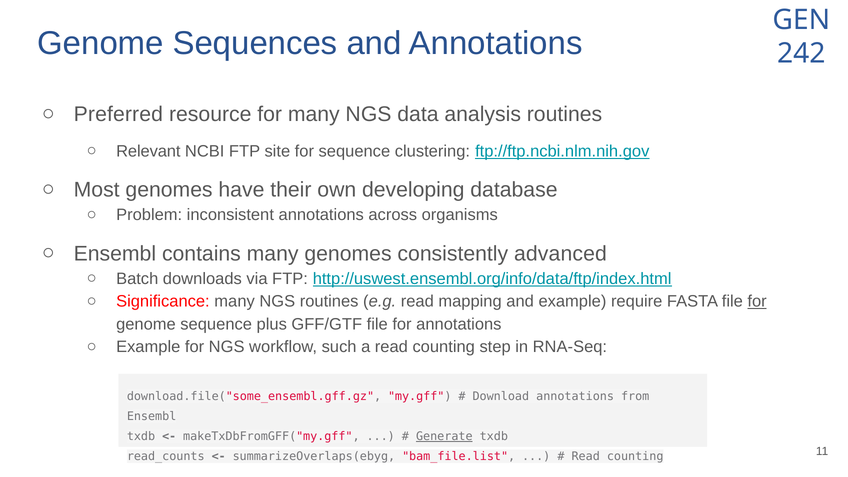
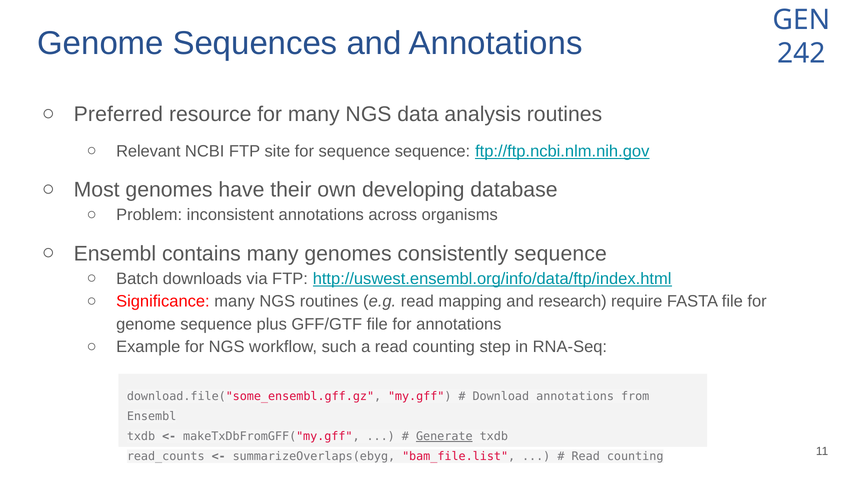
sequence clustering: clustering -> sequence (432, 151)
consistently advanced: advanced -> sequence (560, 254)
and example: example -> research (573, 301)
for underline: present -> none (757, 301)
